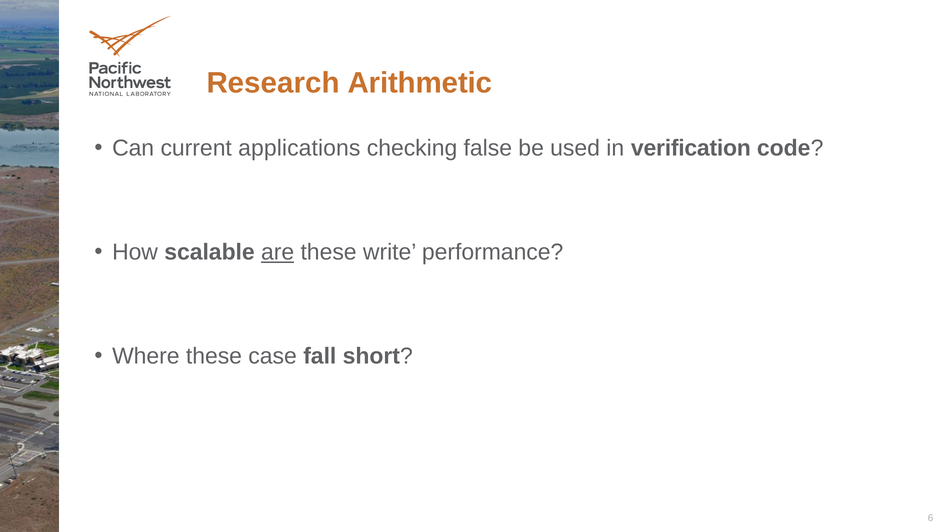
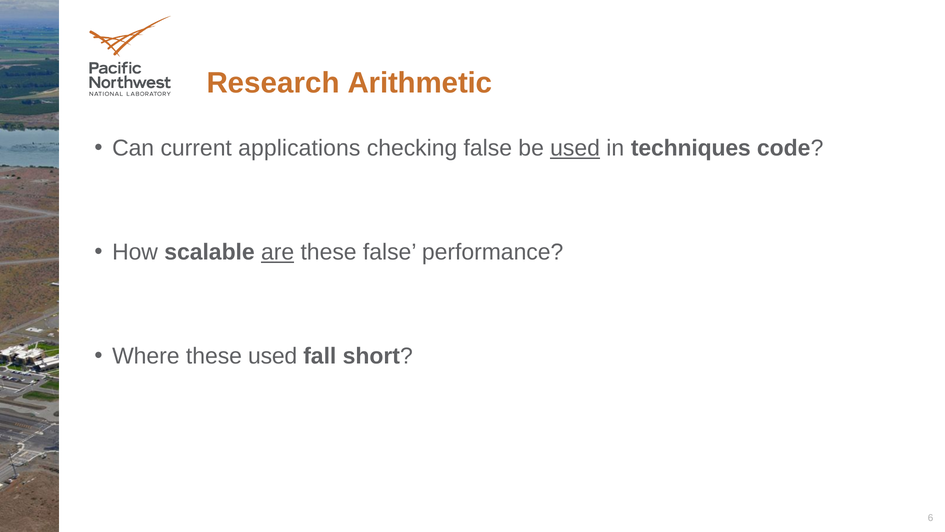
used underline: none -> present (575, 148)
verification: verification -> techniques (691, 148)
these write: write -> false (390, 252)
these case: case -> used (273, 356)
